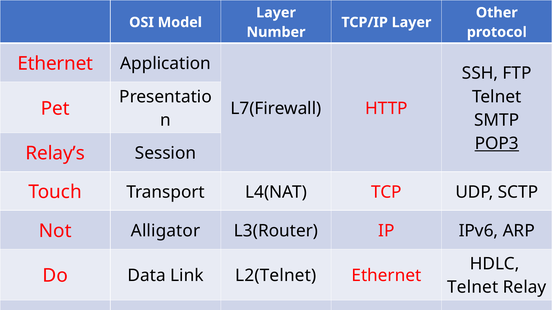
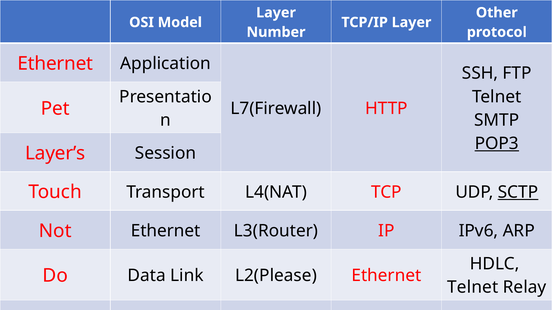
Relay’s: Relay’s -> Layer’s (55, 154)
SCTP underline: none -> present (518, 192)
Not Alligator: Alligator -> Ethernet (166, 231)
L2(Telnet: L2(Telnet -> L2(Please (276, 276)
